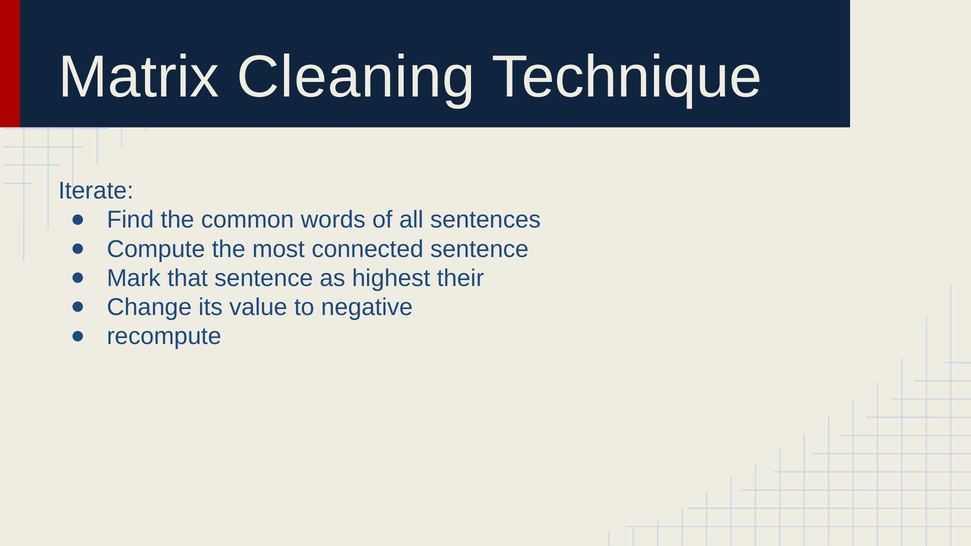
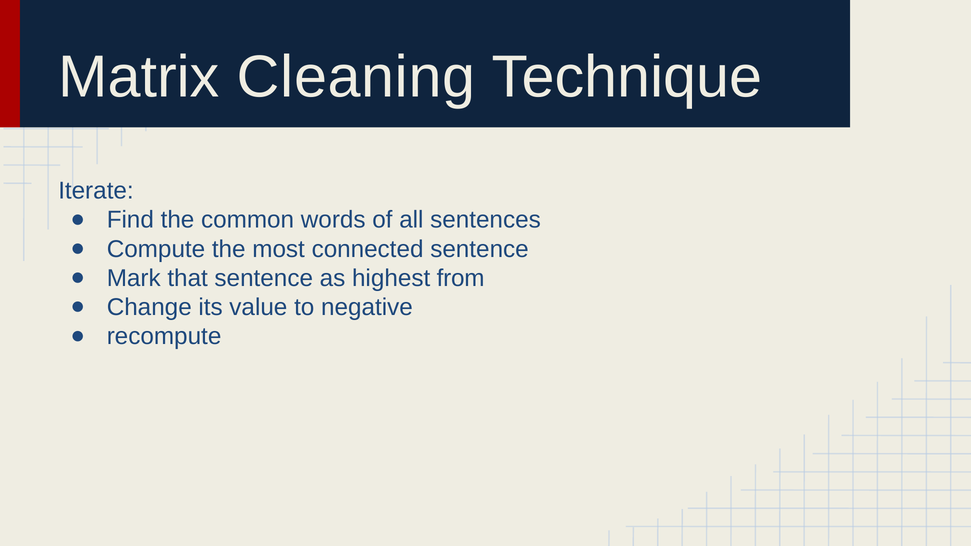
their: their -> from (461, 278)
